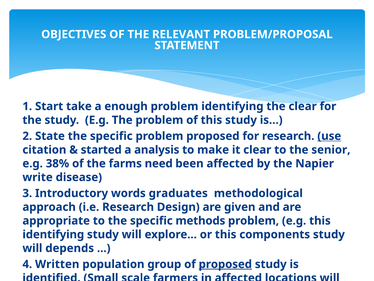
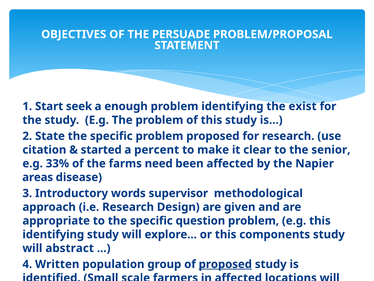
RELEVANT: RELEVANT -> PERSUADE (181, 34)
take: take -> seek (79, 106)
the clear: clear -> exist (303, 106)
use underline: present -> none (329, 136)
analysis: analysis -> percent (157, 150)
38%: 38% -> 33% (57, 163)
write: write -> areas (38, 177)
graduates: graduates -> supervisor (178, 193)
methods: methods -> question (200, 220)
depends: depends -> abstract (70, 248)
